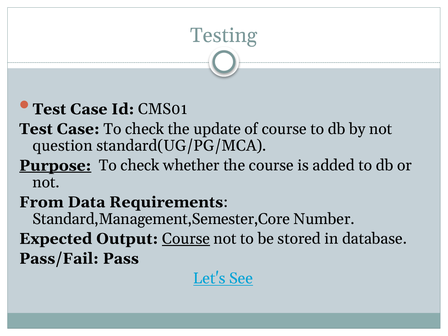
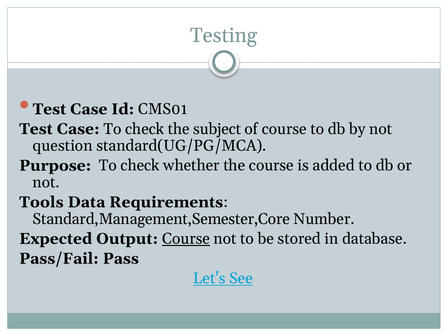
update: update -> subject (217, 129)
Purpose underline: present -> none (55, 166)
From: From -> Tools (41, 202)
